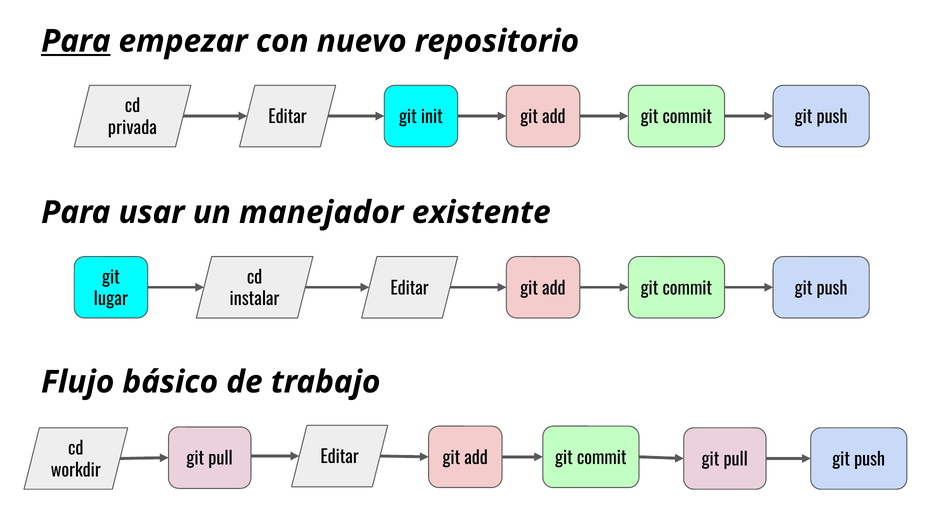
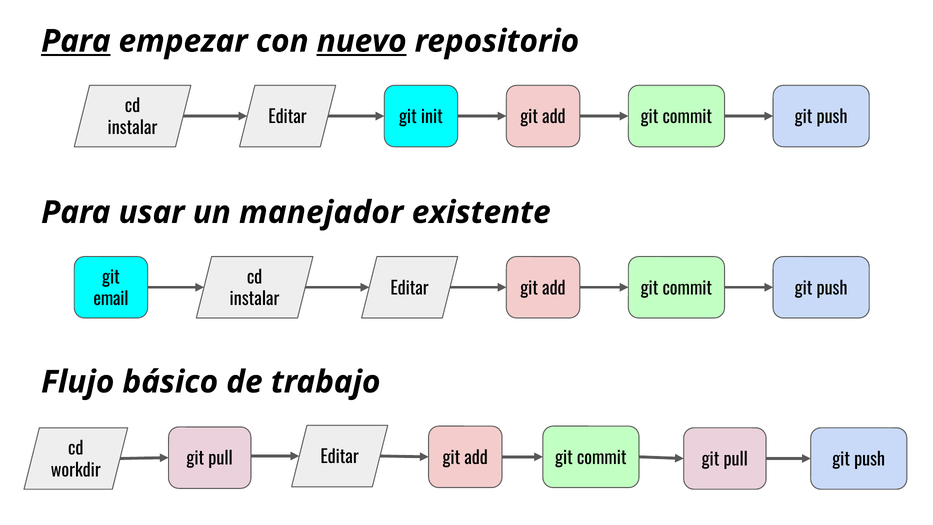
nuevo underline: none -> present (362, 41)
privada: privada -> instalar (132, 128)
lugar: lugar -> email (111, 299)
